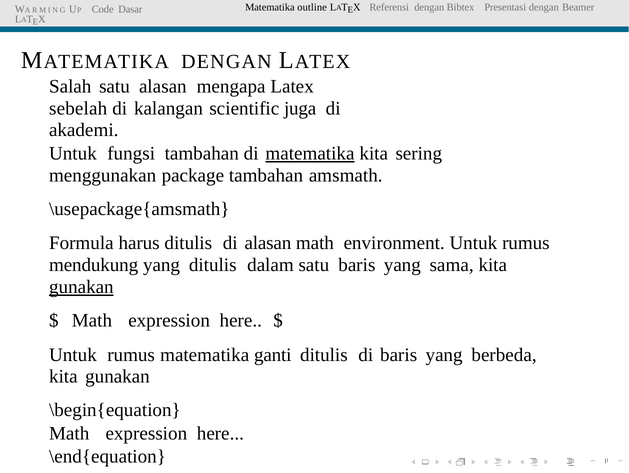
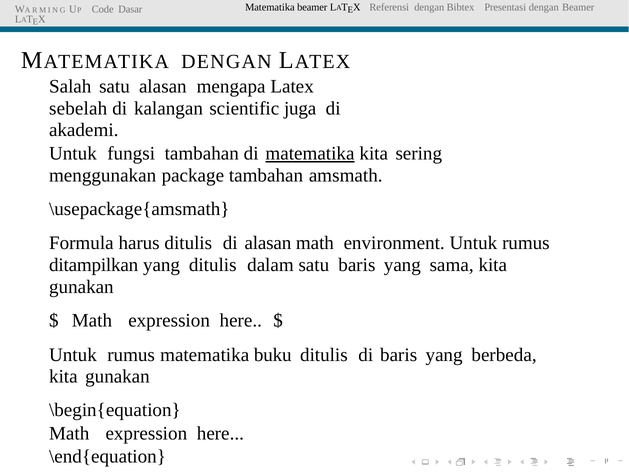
Matematika outline: outline -> beamer (312, 7)
mendukung: mendukung -> ditampilkan (94, 265)
gunakan underline: present -> none (81, 287)
ganti: ganti -> buku (273, 355)
